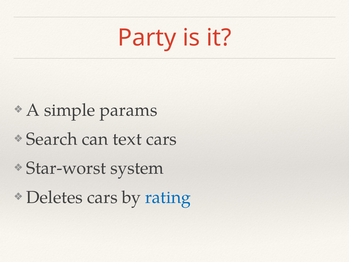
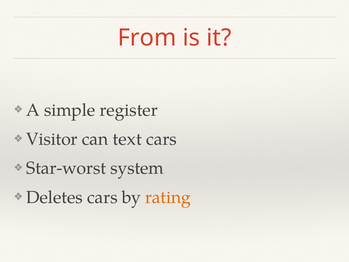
Party: Party -> From (147, 38)
params: params -> register (129, 110)
Search: Search -> Visitor (52, 139)
rating colour: blue -> orange (168, 197)
